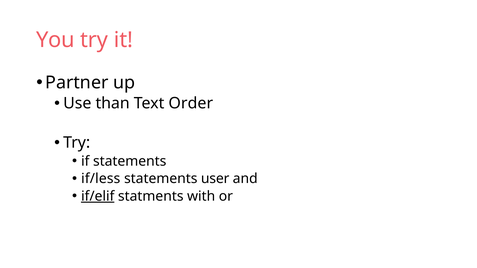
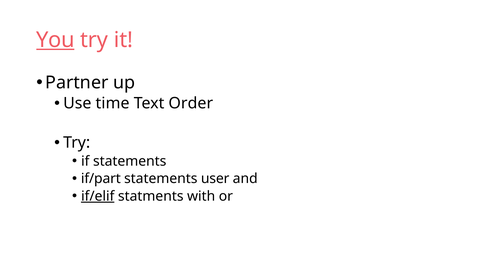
You underline: none -> present (55, 40)
than: than -> time (113, 104)
if/less: if/less -> if/part (101, 179)
